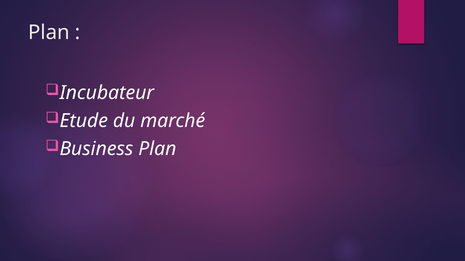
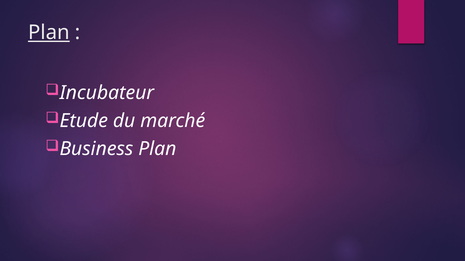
Plan underline: none -> present (49, 33)
